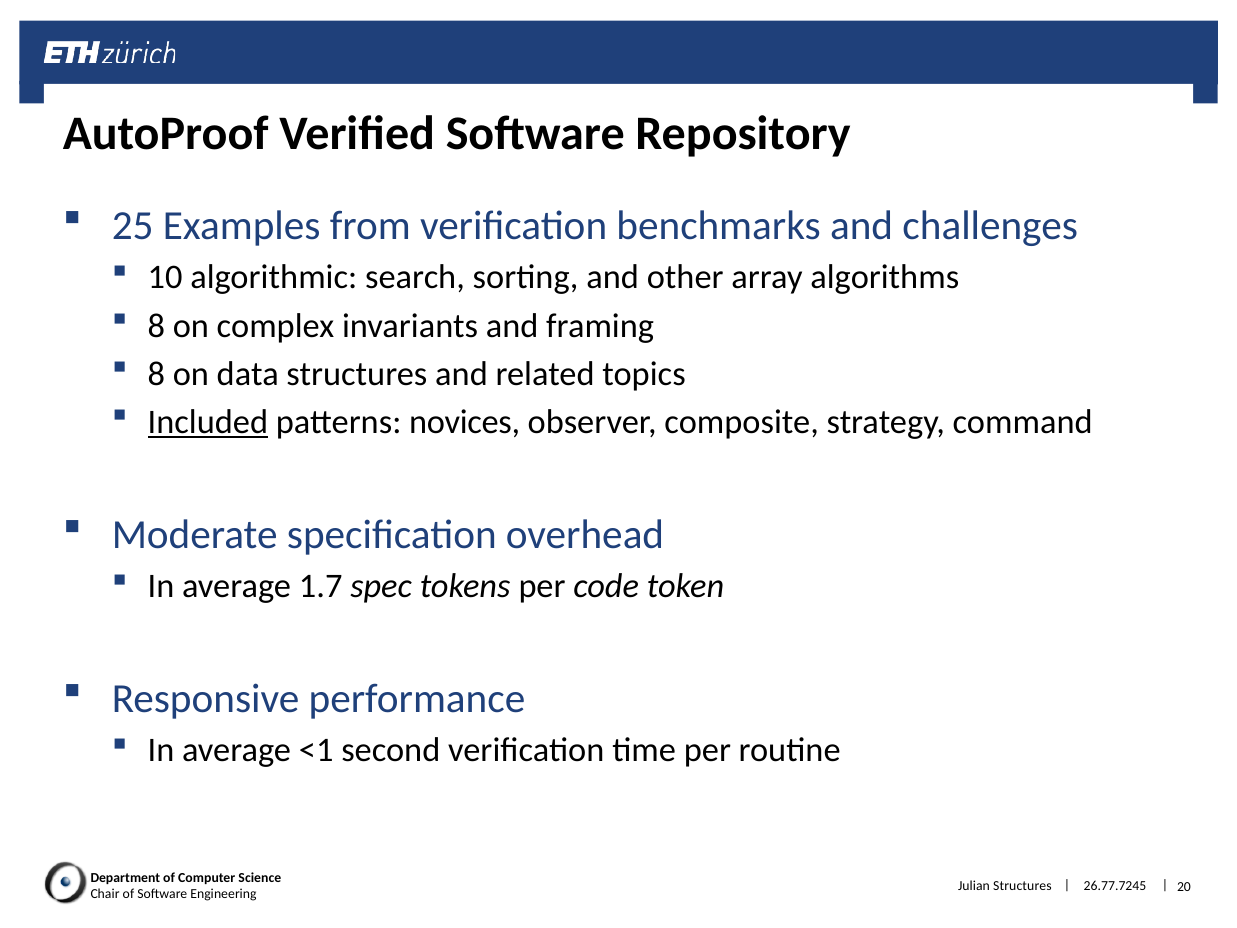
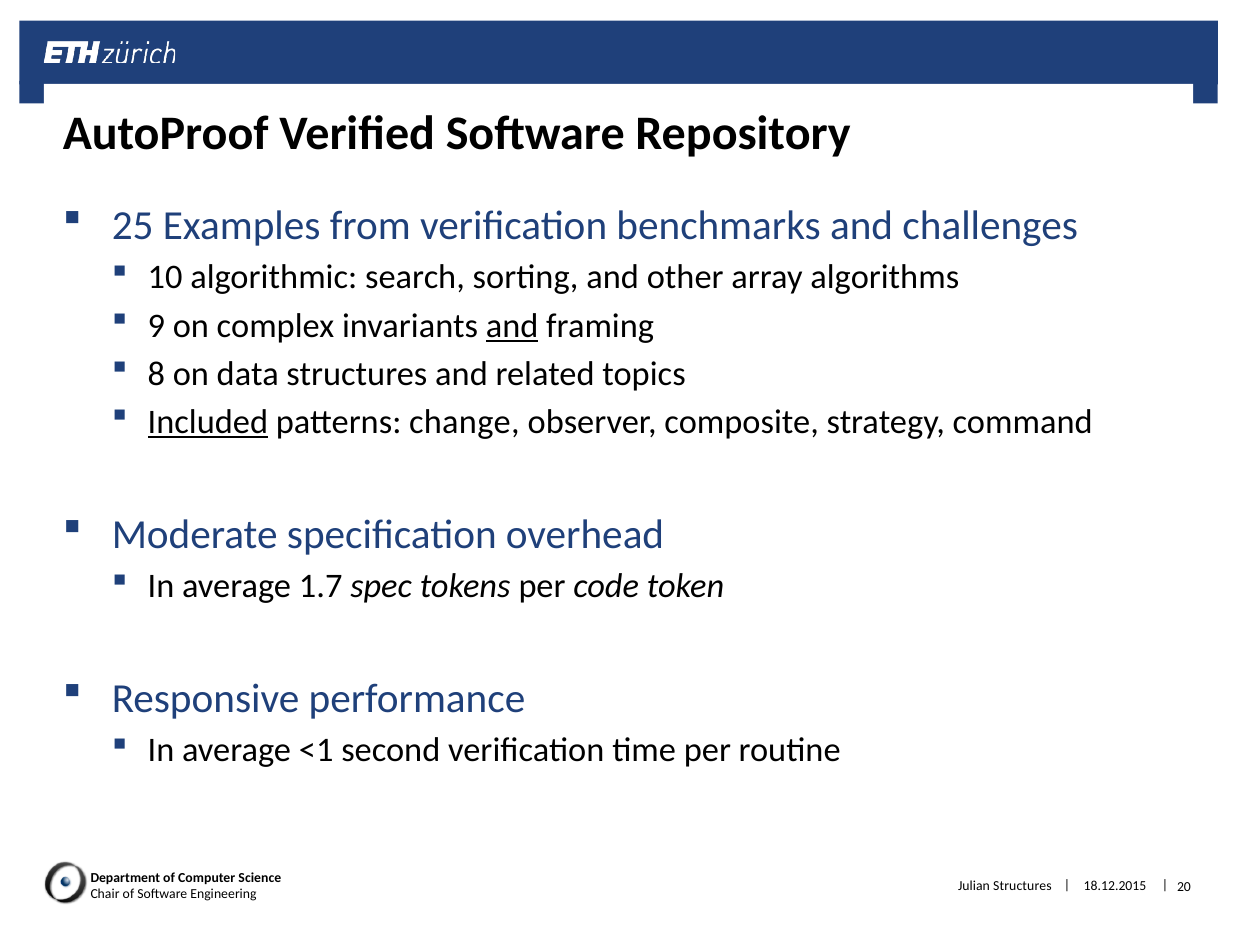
8: 8 -> 9 (156, 326)
and underline: none -> present (512, 326)
novices: novices -> change (464, 422)
26.77.7245: 26.77.7245 -> 18.12.2015 (1115, 886)
